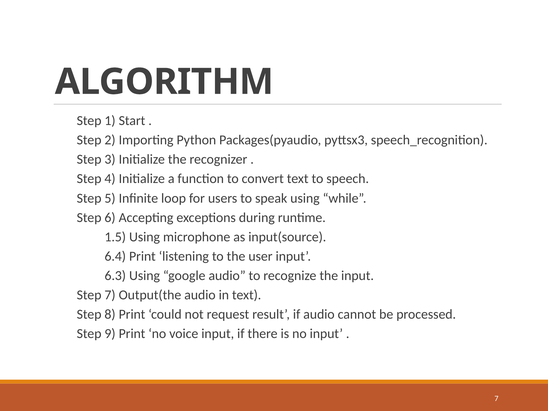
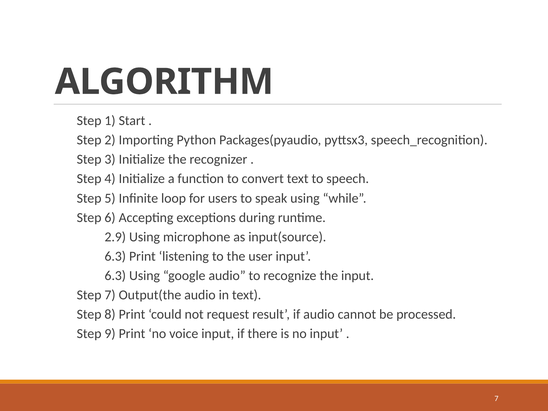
1.5: 1.5 -> 2.9 (115, 237)
6.4: 6.4 -> 6.3 (115, 256)
